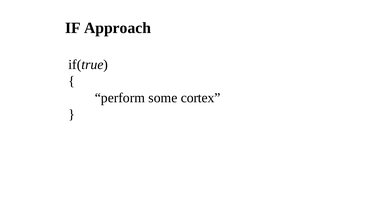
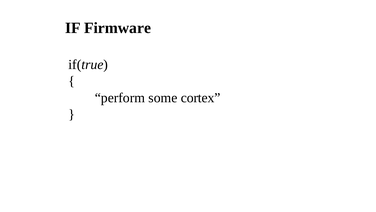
Approach: Approach -> Firmware (117, 28)
